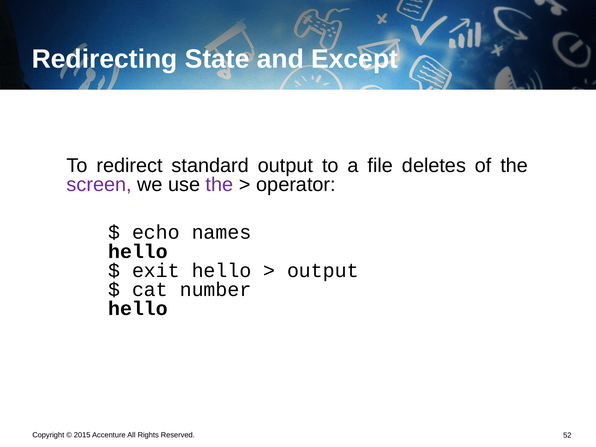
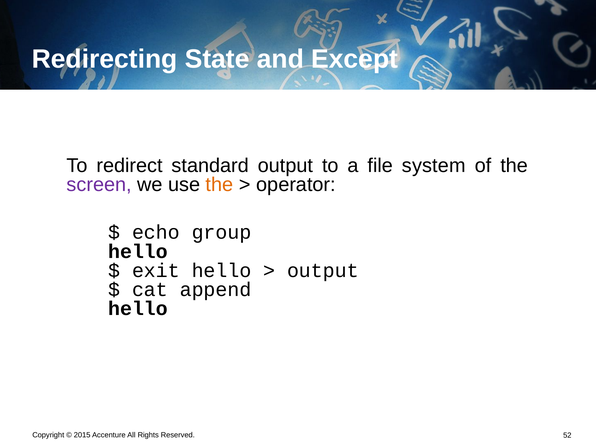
deletes: deletes -> system (434, 166)
the colour: purple -> orange (219, 185)
names: names -> group (221, 232)
number: number -> append (216, 290)
